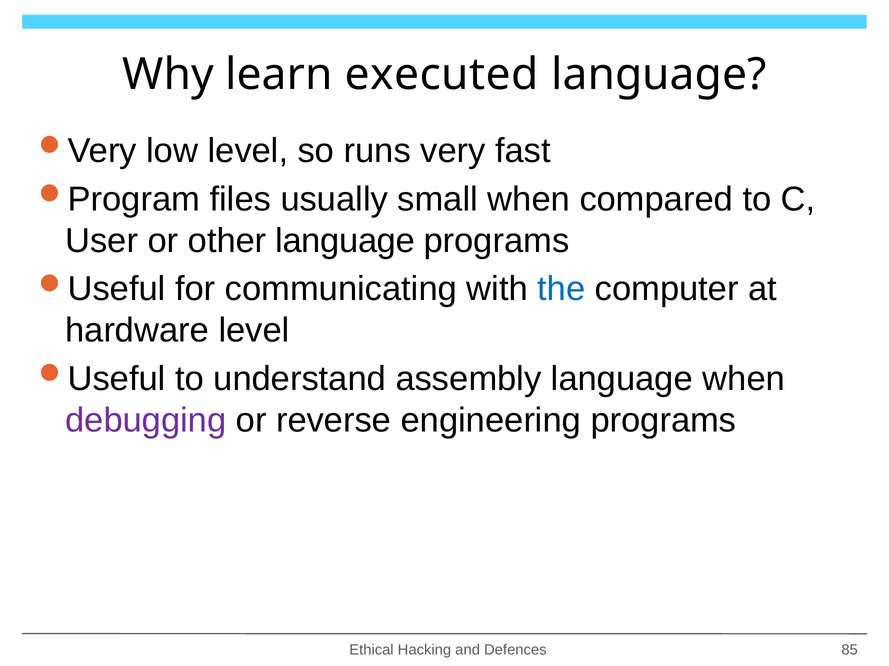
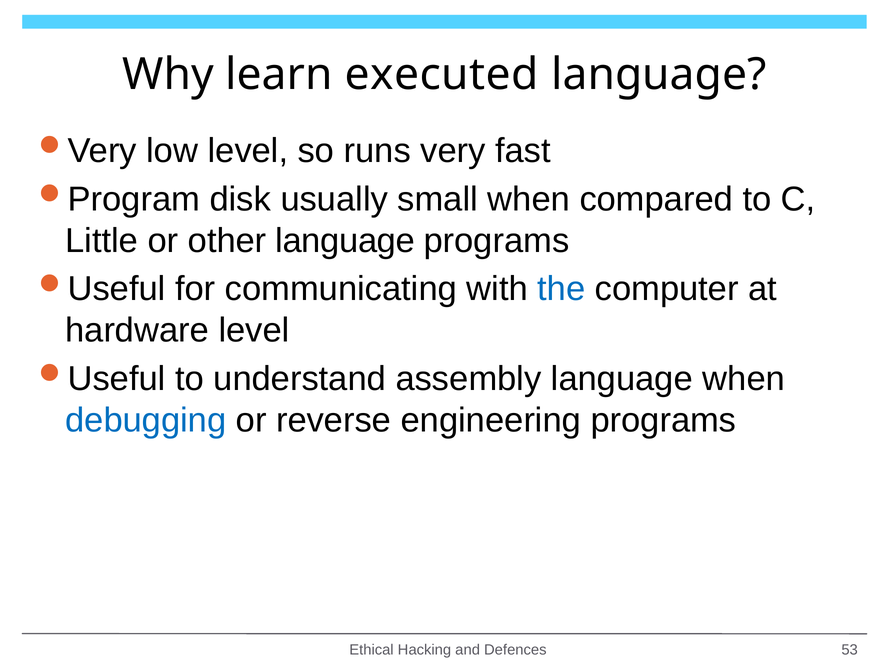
files: files -> disk (240, 199)
User: User -> Little (102, 241)
debugging colour: purple -> blue (146, 421)
85: 85 -> 53 (850, 651)
